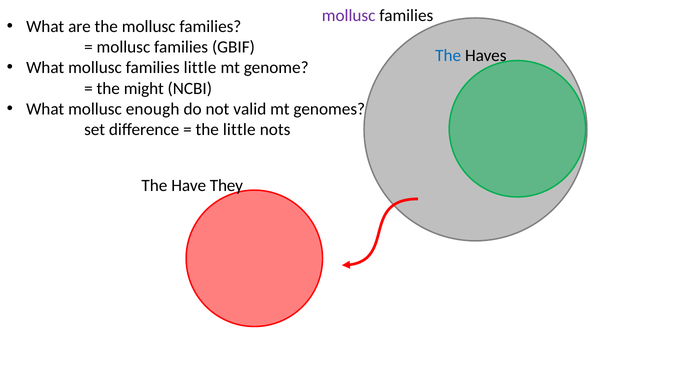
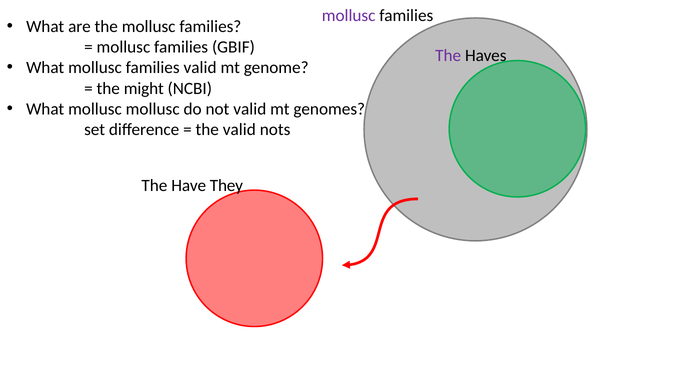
The colour: blue -> purple (448, 56)
families little: little -> valid (200, 68)
mollusc enough: enough -> mollusc (153, 109)
the little: little -> valid (239, 130)
